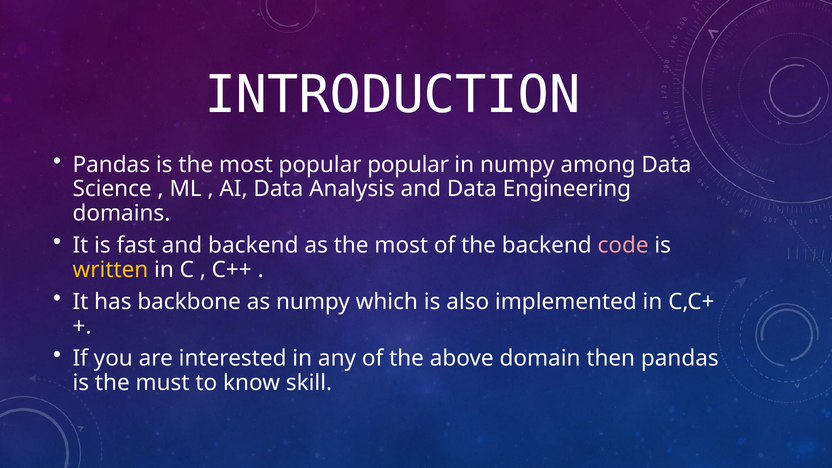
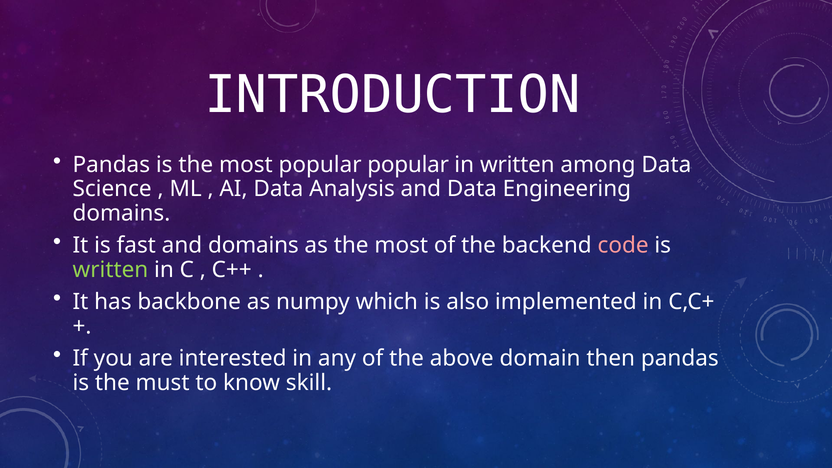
in numpy: numpy -> written (517, 165)
and backend: backend -> domains (253, 245)
written colour: yellow -> light green (110, 270)
